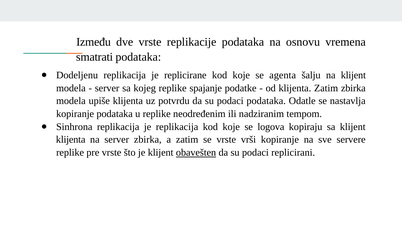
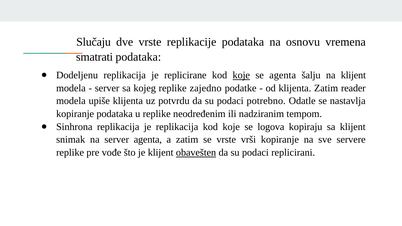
Između: Između -> Slučaju (94, 42)
koje underline: none -> present (241, 75)
spajanje: spajanje -> zajedno (206, 88)
Zatim zbirka: zbirka -> reader (353, 88)
podaci podataka: podataka -> potrebno (266, 101)
klijenta: klijenta -> snimak (71, 140)
server zbirka: zbirka -> agenta (148, 140)
pre vrste: vrste -> vođe (112, 153)
